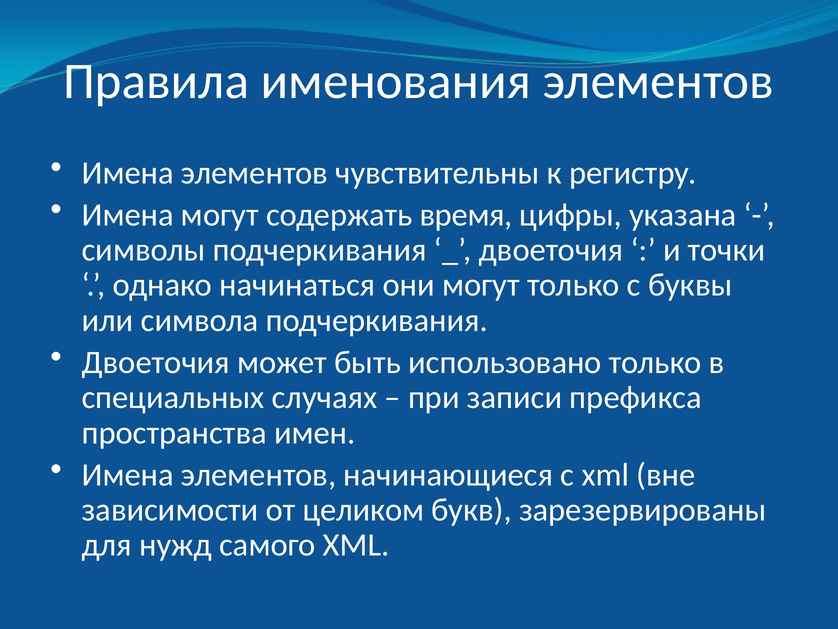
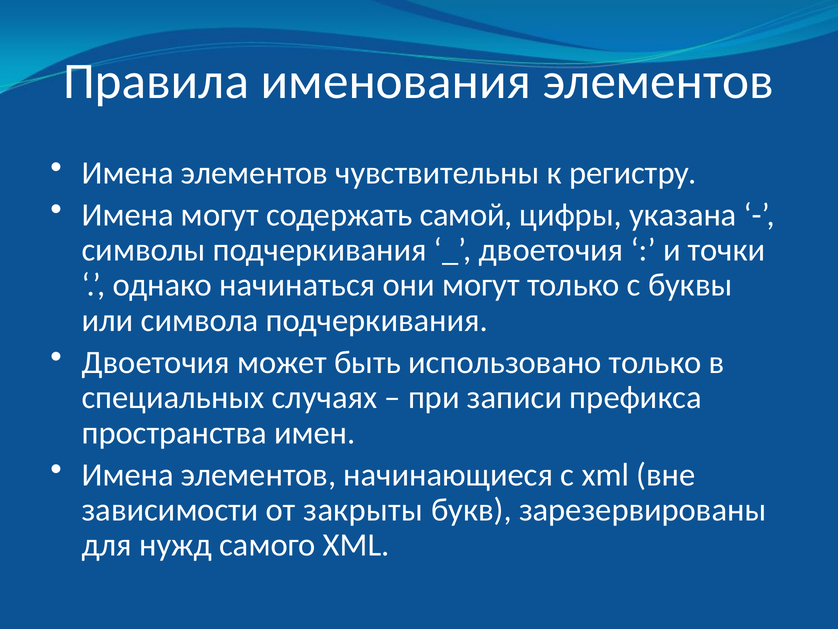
время: время -> самой (466, 215)
целиком: целиком -> закрыты (363, 510)
